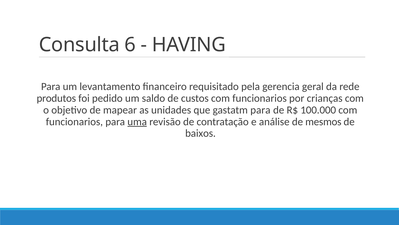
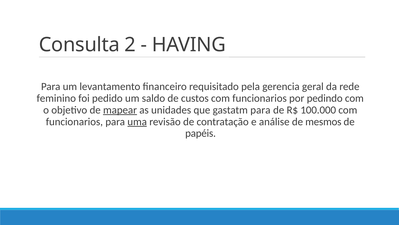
6: 6 -> 2 (130, 45)
produtos: produtos -> feminino (56, 98)
crianças: crianças -> pedindo (325, 98)
mapear underline: none -> present (120, 110)
baixos: baixos -> papéis (201, 133)
